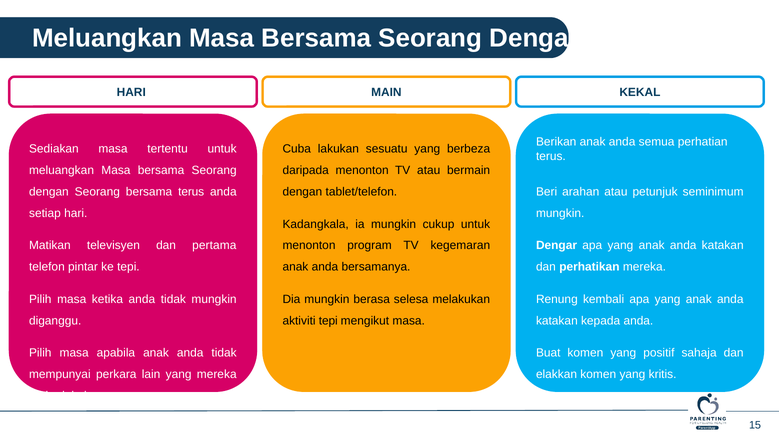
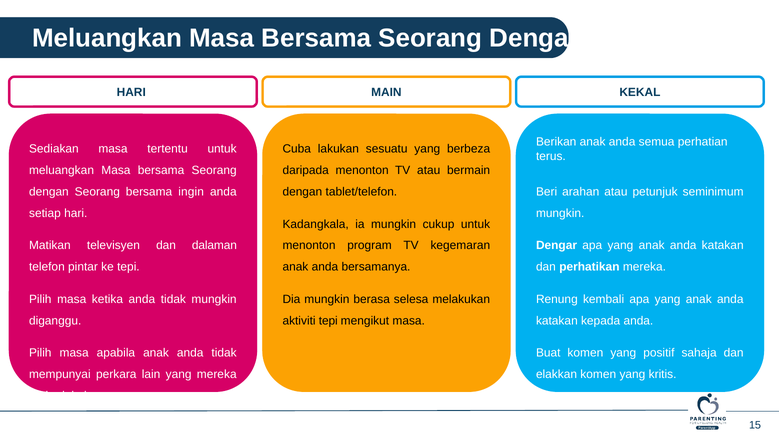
bersama terus: terus -> ingin (191, 192)
pertama: pertama -> dalaman (214, 246)
